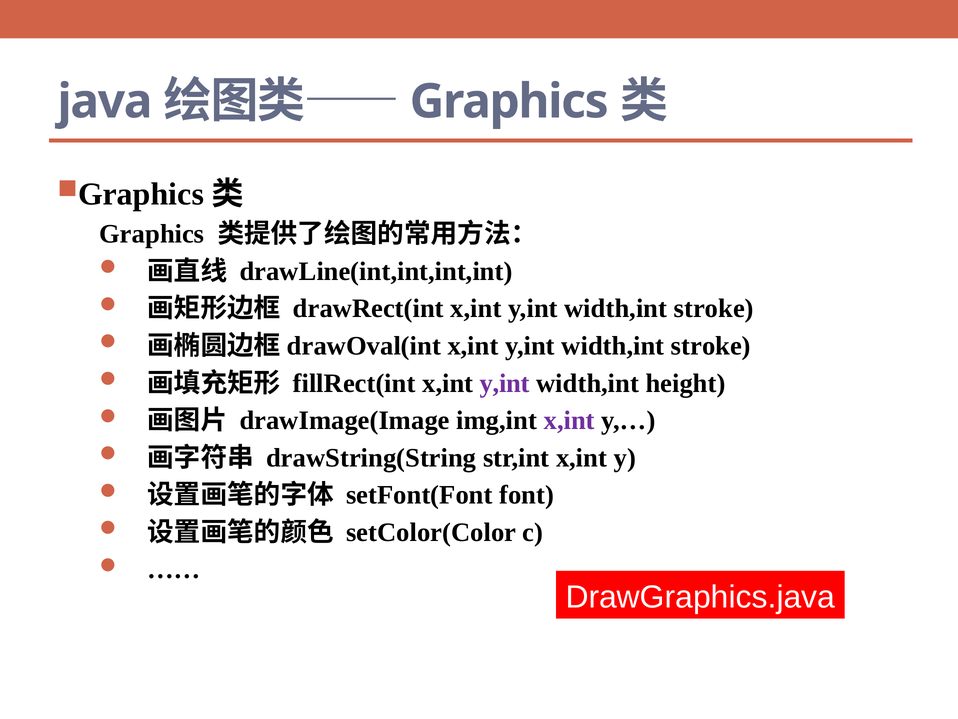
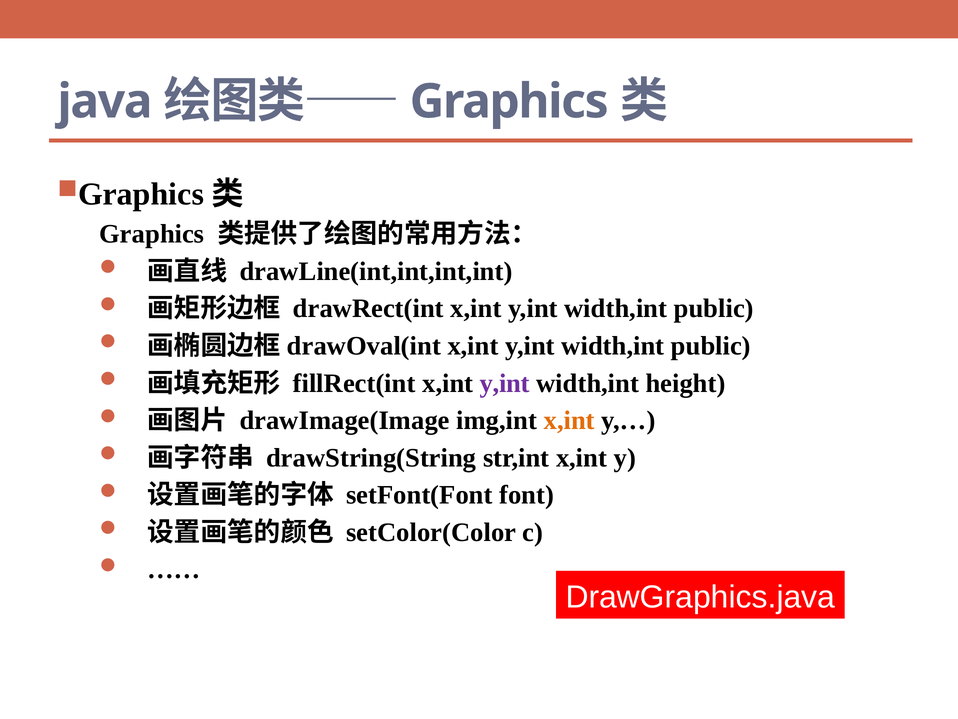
stroke: stroke -> public (714, 308)
stroke: stroke -> public (711, 346)
x,int colour: purple -> orange (569, 420)
